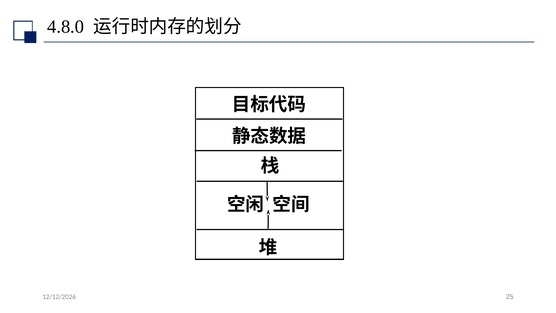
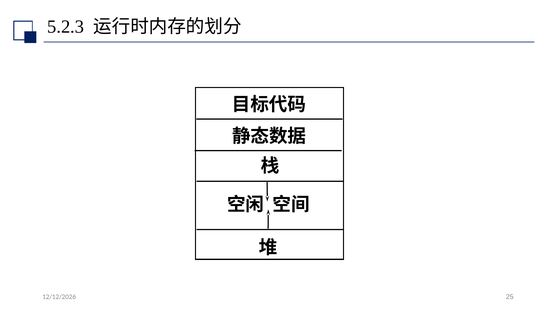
4.8.0: 4.8.0 -> 5.2.3 (66, 27)
